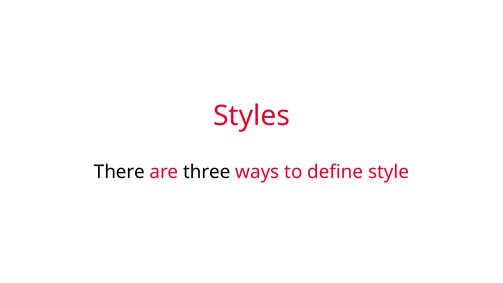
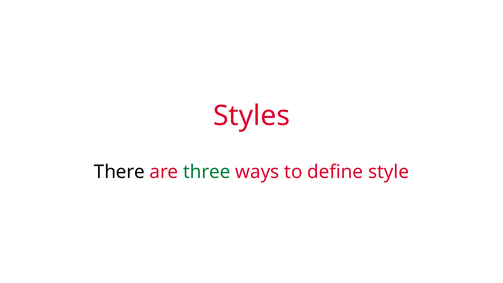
three colour: black -> green (207, 172)
